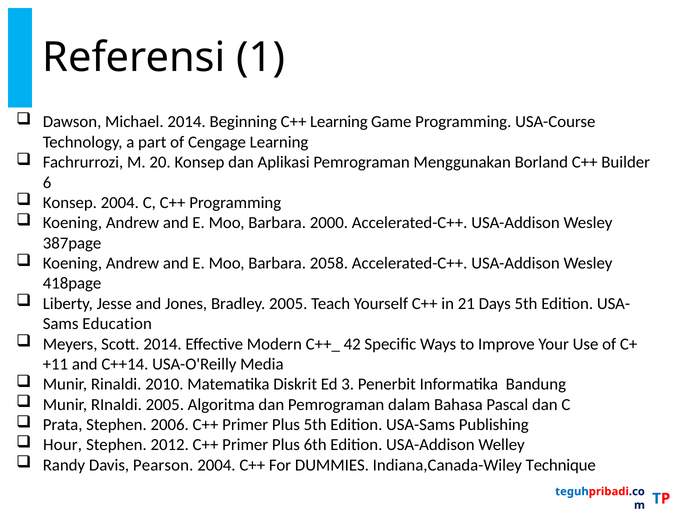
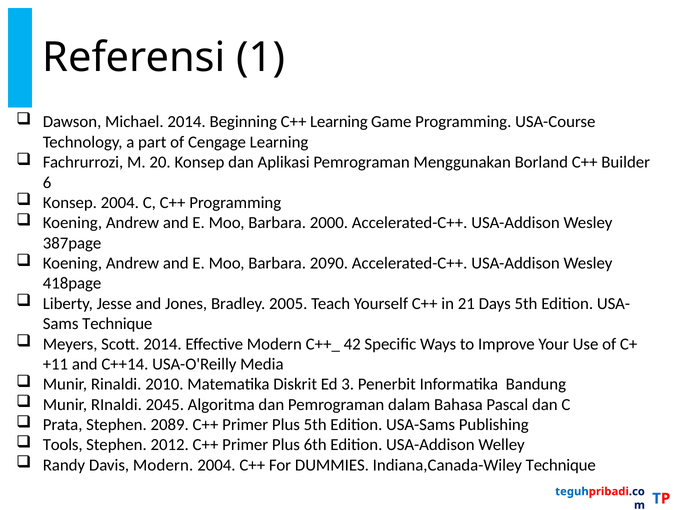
2058: 2058 -> 2090 (329, 264)
Education: Education -> Technique (117, 324)
RInaldi 2005: 2005 -> 2045 (165, 405)
2006: 2006 -> 2089 (170, 425)
Hour: Hour -> Tools (63, 446)
Davis Pearson: Pearson -> Modern (163, 466)
